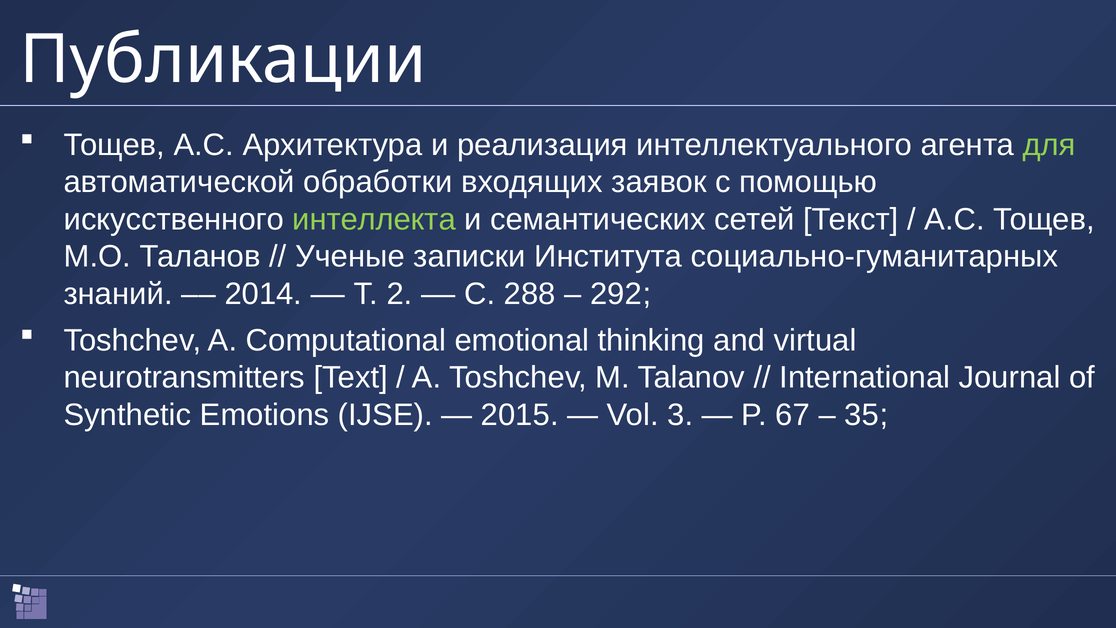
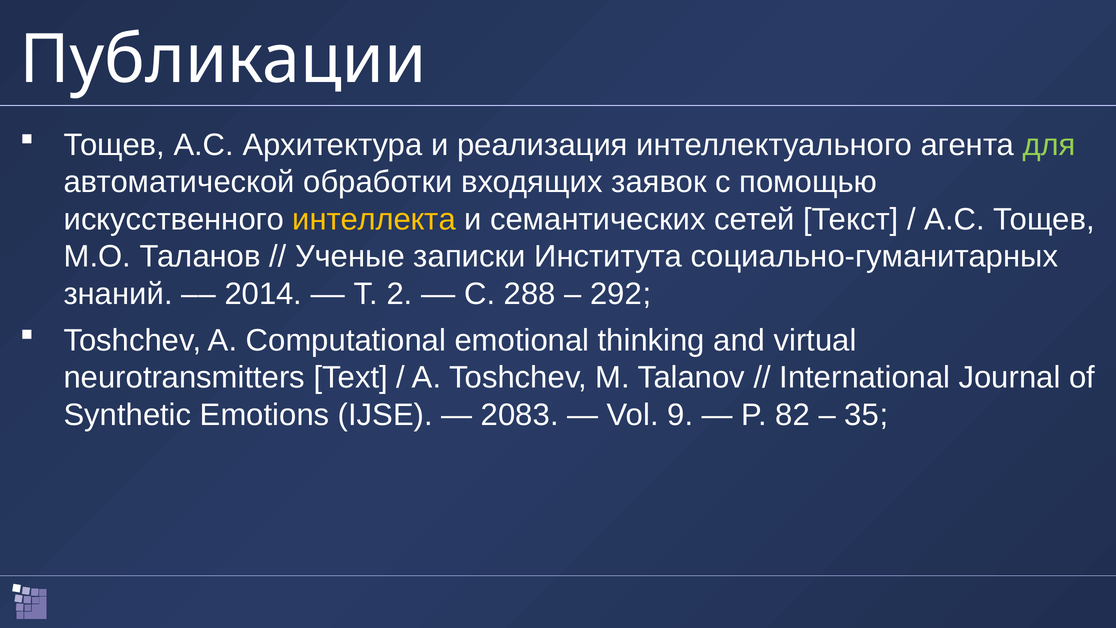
интеллекта colour: light green -> yellow (374, 219)
2015: 2015 -> 2083 (520, 415)
3: 3 -> 9 (680, 415)
67: 67 -> 82 (793, 415)
